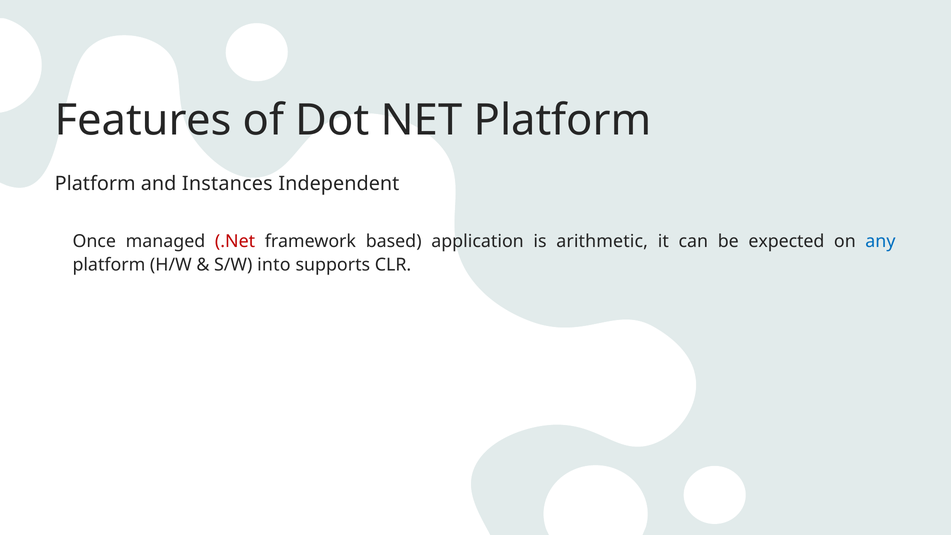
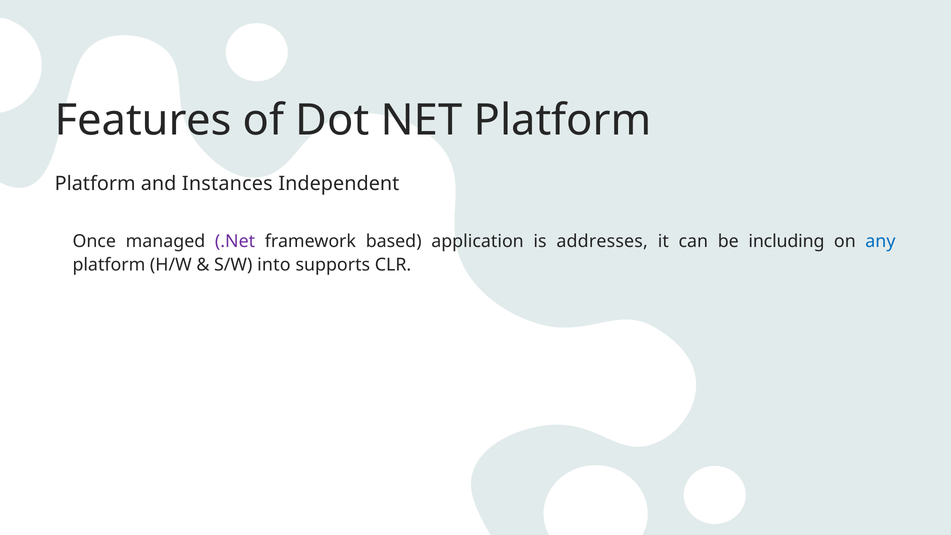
.Net colour: red -> purple (235, 242)
arithmetic: arithmetic -> addresses (602, 242)
expected: expected -> including (786, 242)
